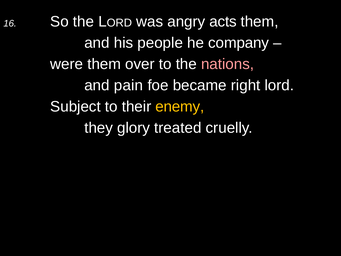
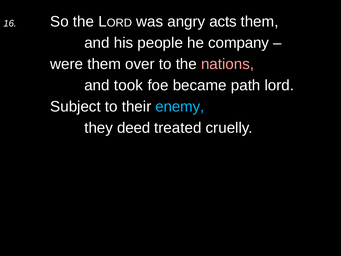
pain: pain -> took (128, 85)
right: right -> path (246, 85)
enemy colour: yellow -> light blue (180, 106)
glory: glory -> deed (134, 128)
